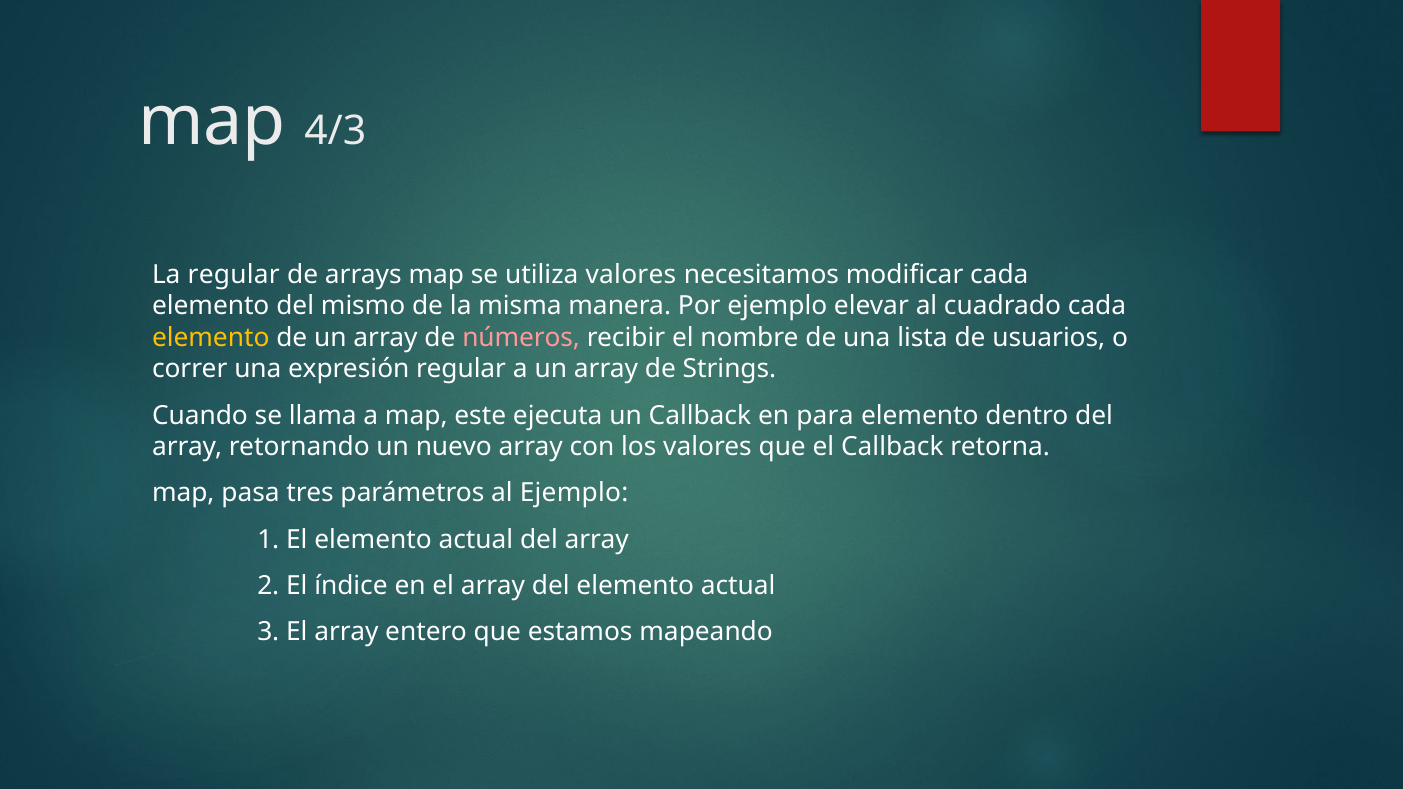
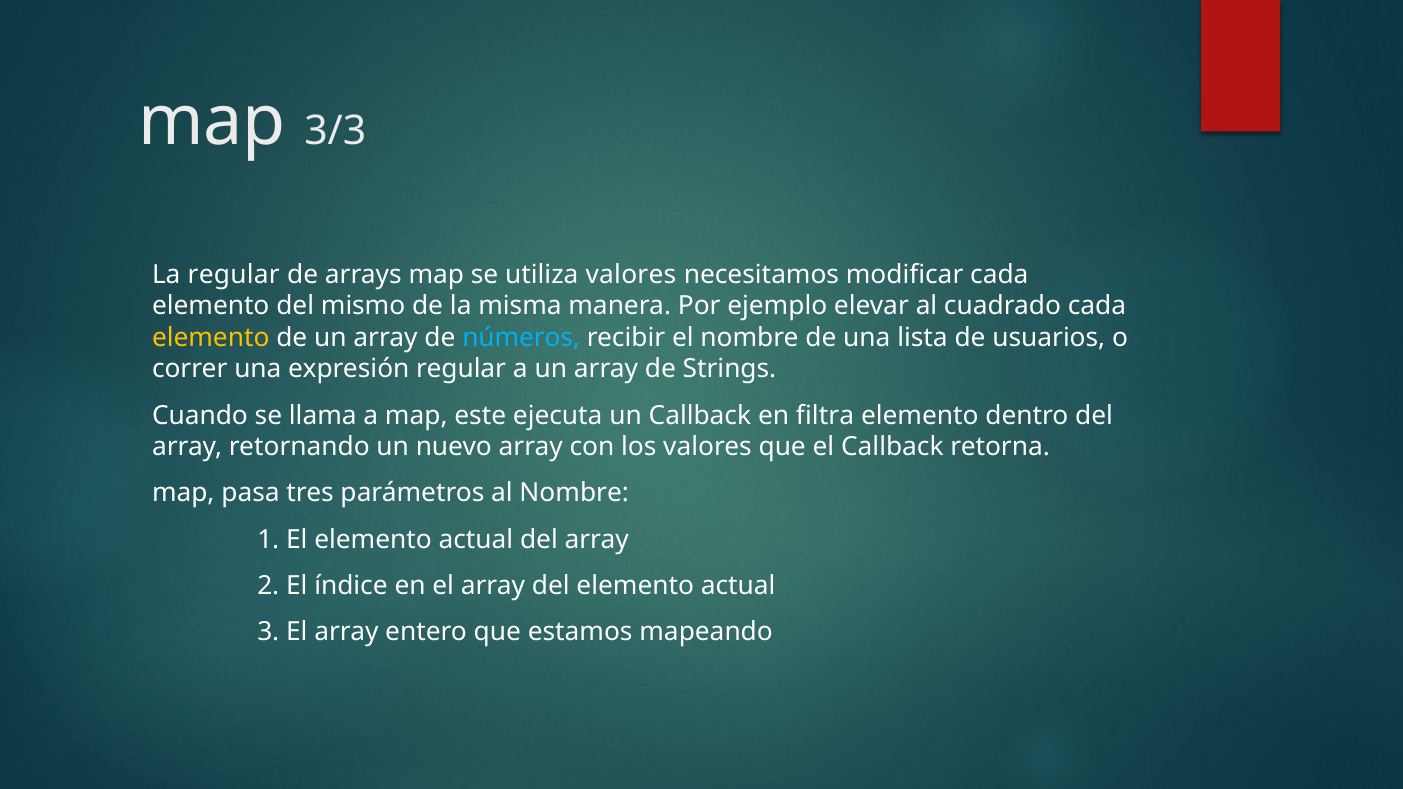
4/3: 4/3 -> 3/3 (335, 131)
números colour: pink -> light blue (521, 338)
para: para -> filtra (825, 416)
al Ejemplo: Ejemplo -> Nombre (574, 493)
